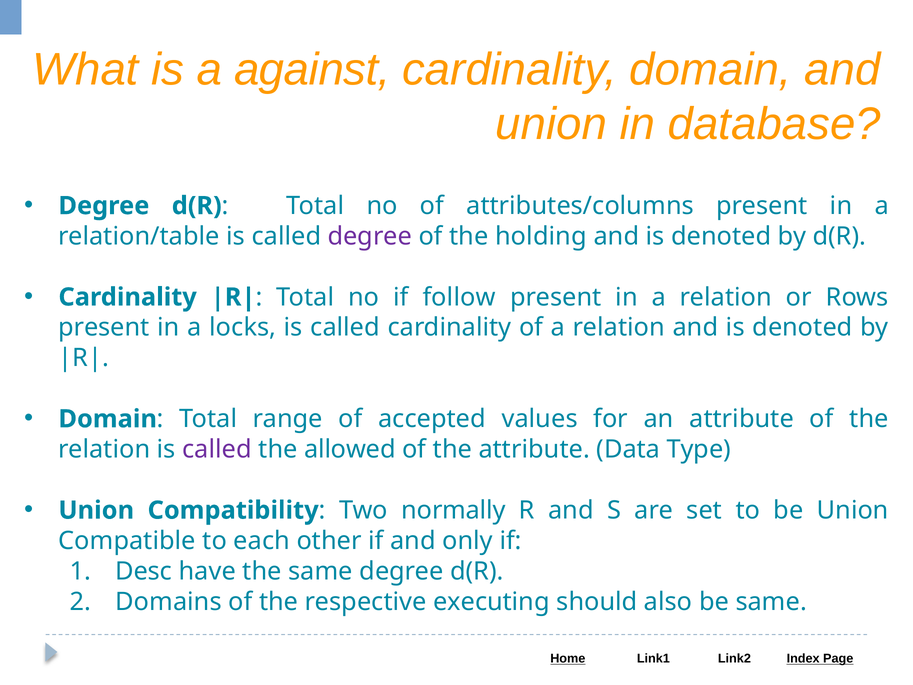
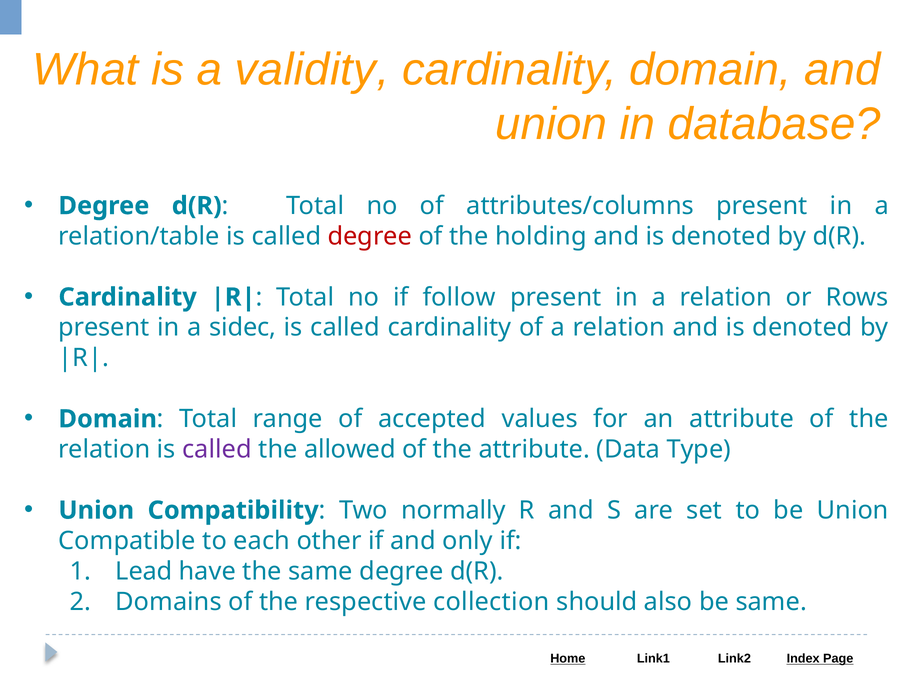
against: against -> validity (312, 69)
degree colour: purple -> red (370, 236)
locks: locks -> sidec (243, 327)
Desc: Desc -> Lead (144, 571)
executing: executing -> collection (491, 602)
